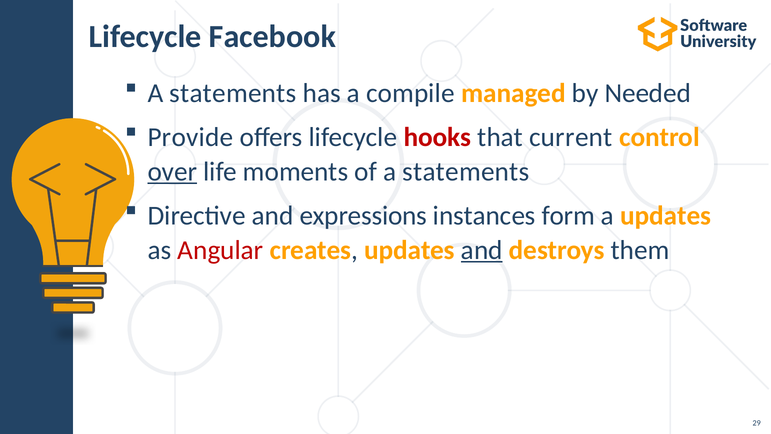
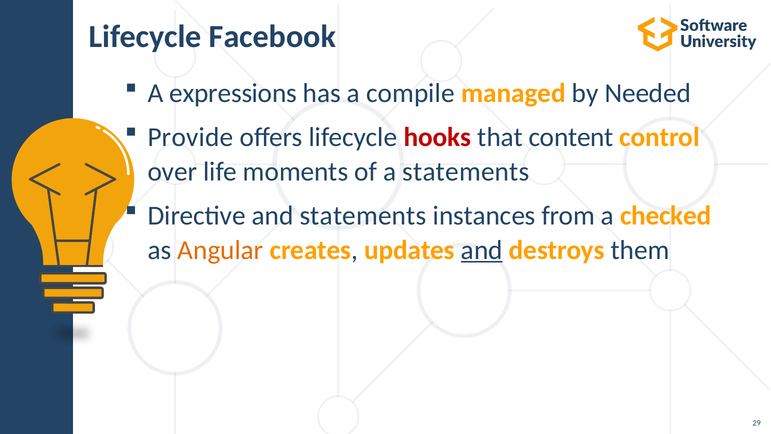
statements: statements -> expressions (233, 93)
current: current -> content (571, 137)
over underline: present -> none (172, 171)
and expressions: expressions -> statements (363, 216)
form: form -> from (568, 216)
a updates: updates -> checked (666, 216)
Angular colour: red -> orange (220, 250)
